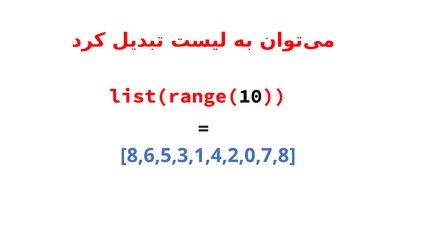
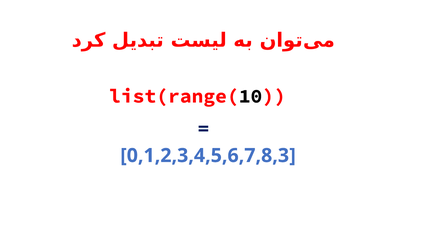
8,6,5,3,1,4,2,0,7,8: 8,6,5,3,1,4,2,0,7,8 -> 0,1,2,3,4,5,6,7,8,3 (208, 155)
